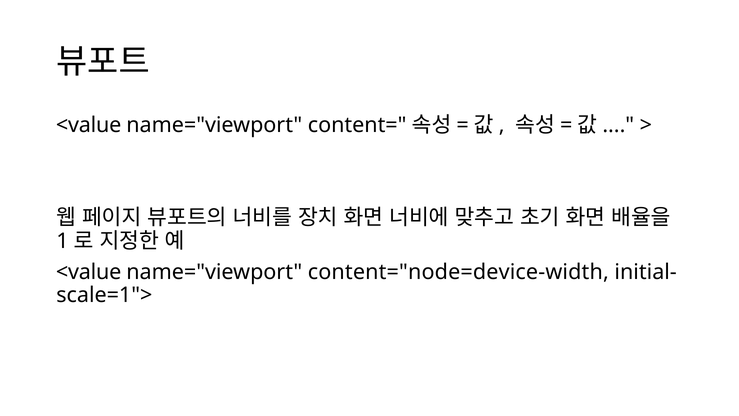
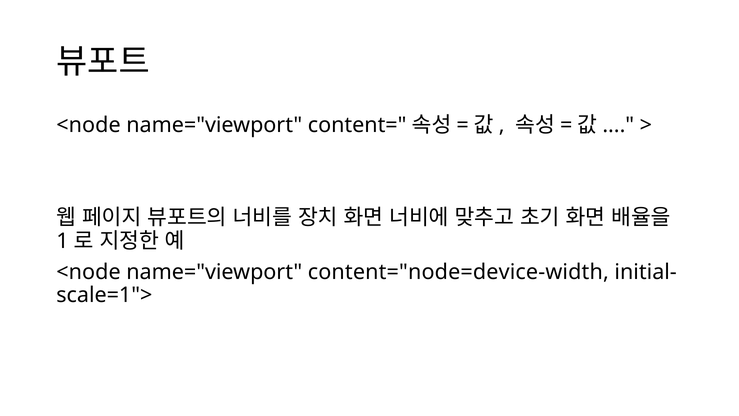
<value: <value -> <node (89, 125)
<value: <value -> <node (89, 272)
